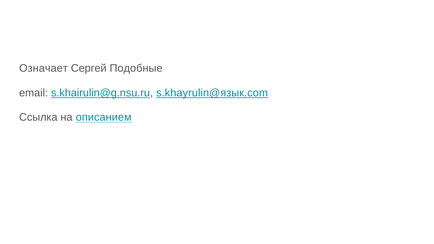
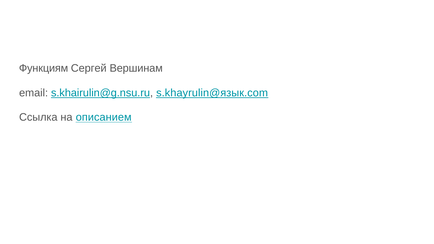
Означает: Означает -> Функциям (44, 68)
Подобные: Подобные -> Вершинам (136, 68)
